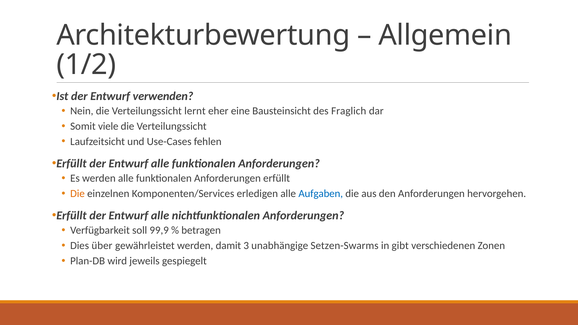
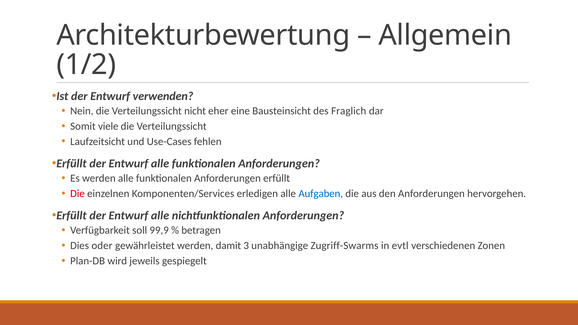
lernt: lernt -> nicht (195, 111)
Die colour: orange -> red (77, 194)
über: über -> oder (102, 246)
Setzen-Swarms: Setzen-Swarms -> Zugriff-Swarms (345, 246)
gibt: gibt -> evtl (400, 246)
